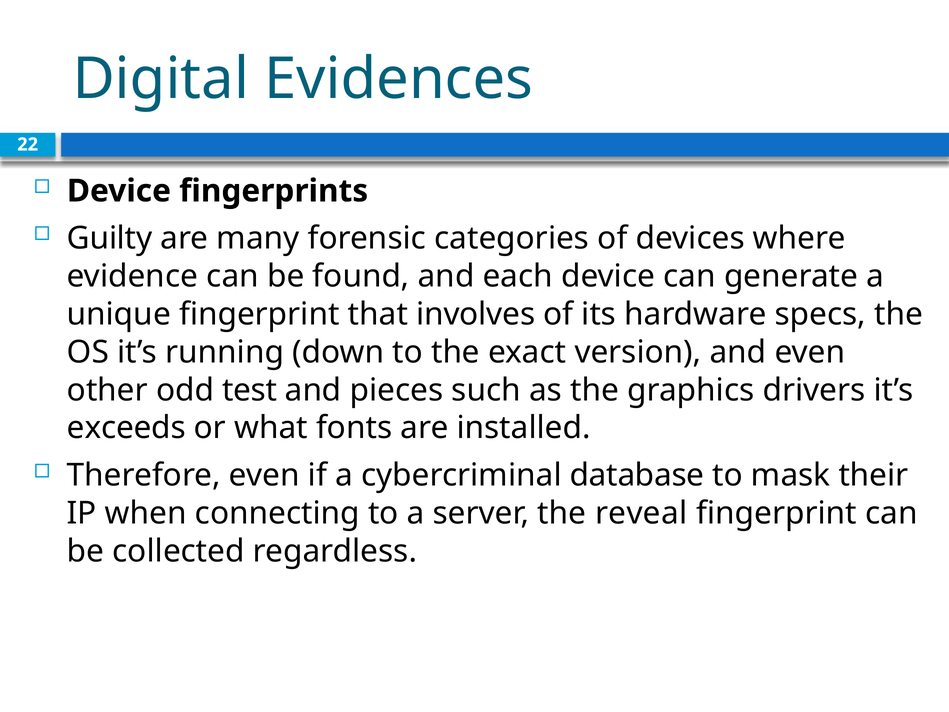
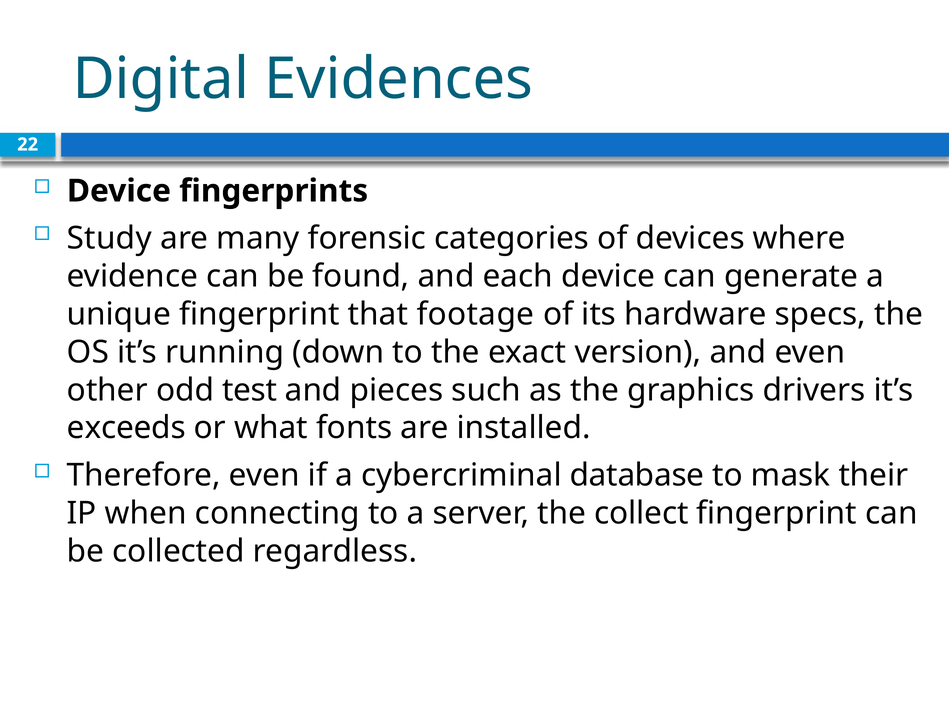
Guilty: Guilty -> Study (109, 238)
involves: involves -> footage (475, 314)
reveal: reveal -> collect (641, 513)
